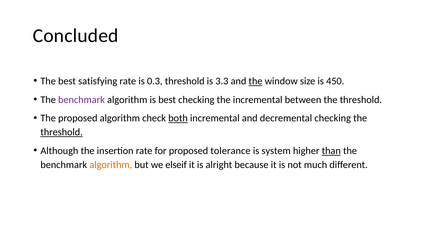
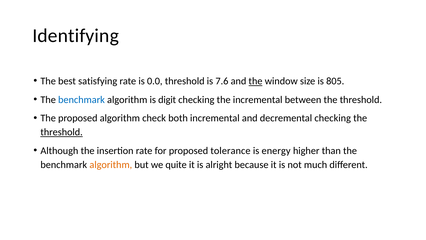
Concluded: Concluded -> Identifying (76, 36)
0.3: 0.3 -> 0.0 (155, 81)
3.3: 3.3 -> 7.6 (222, 81)
450: 450 -> 805 (335, 81)
benchmark colour: purple -> blue (82, 100)
is best: best -> digit (167, 100)
both underline: present -> none (178, 118)
system: system -> energy (276, 151)
than underline: present -> none (331, 151)
elseif: elseif -> quite (176, 165)
